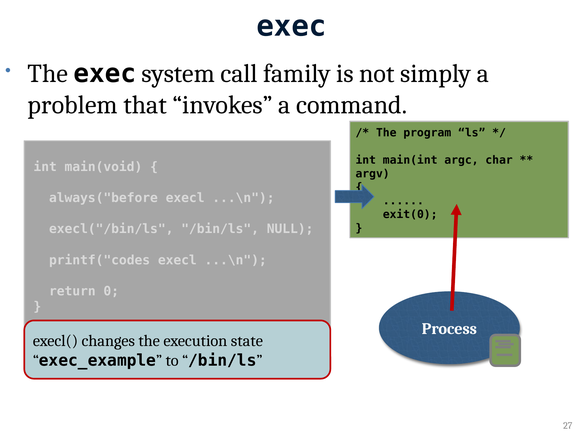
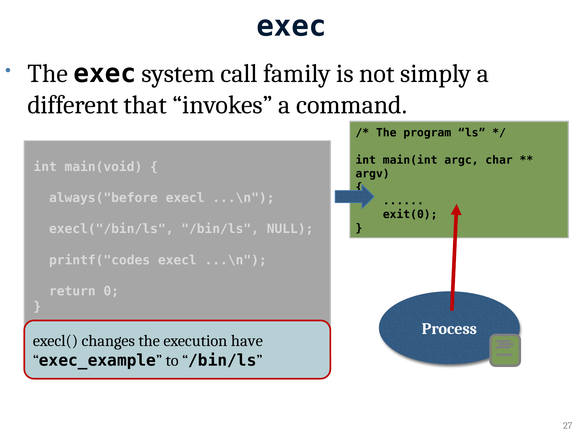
problem: problem -> different (73, 105)
state: state -> have (247, 341)
